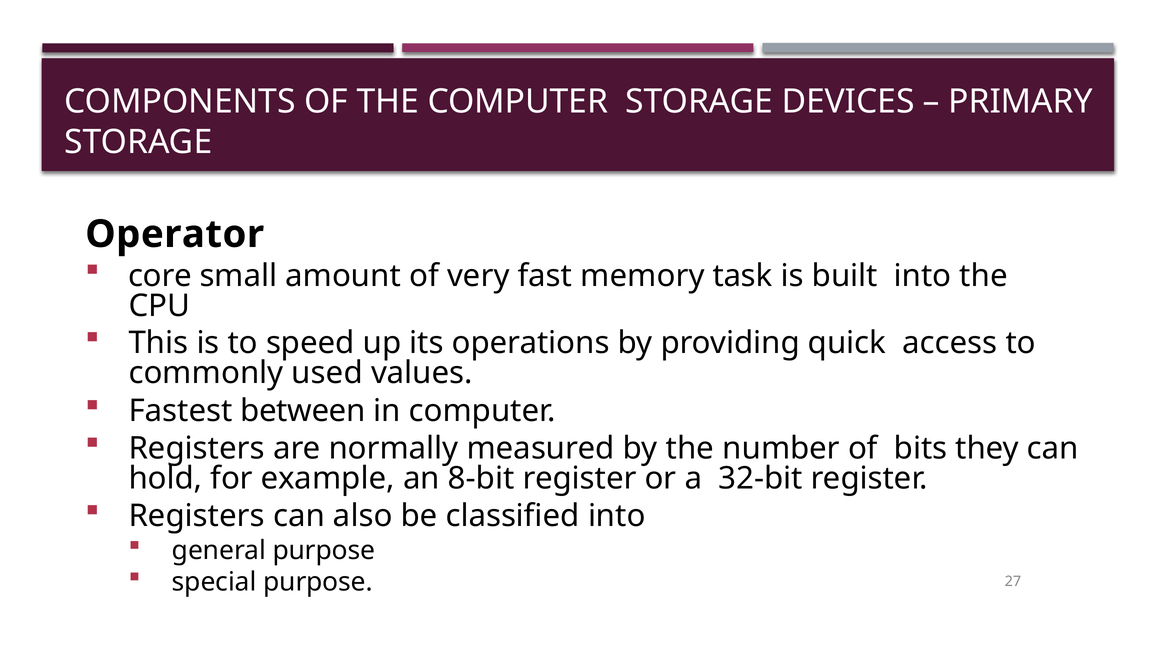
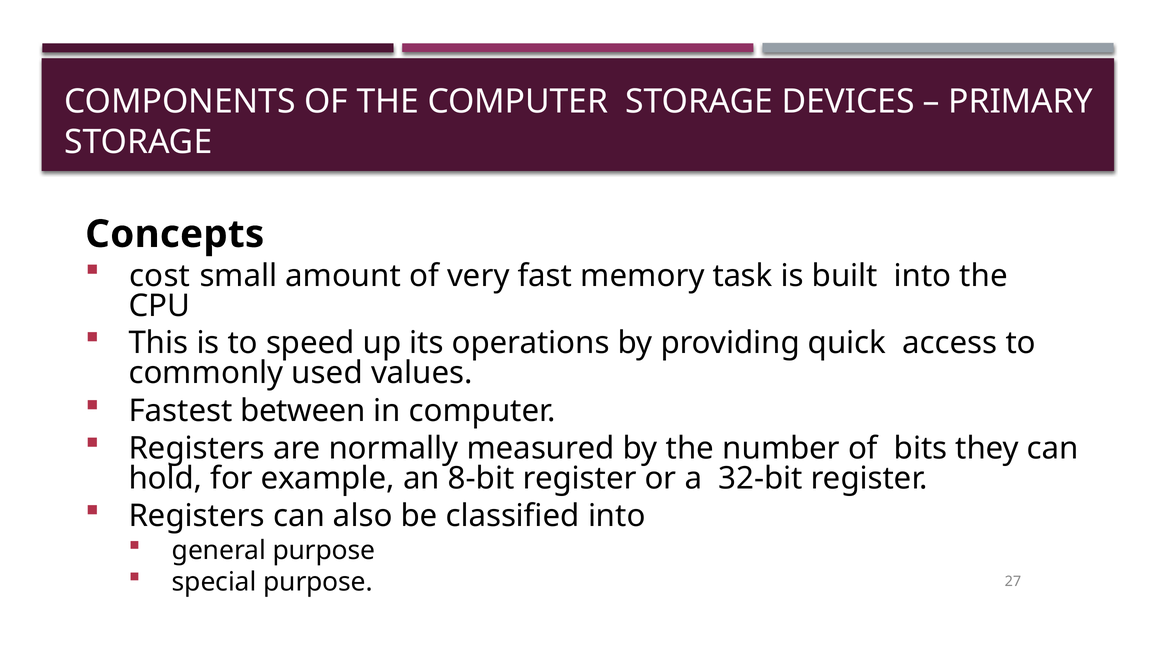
Operator: Operator -> Concepts (175, 234)
core: core -> cost (160, 276)
